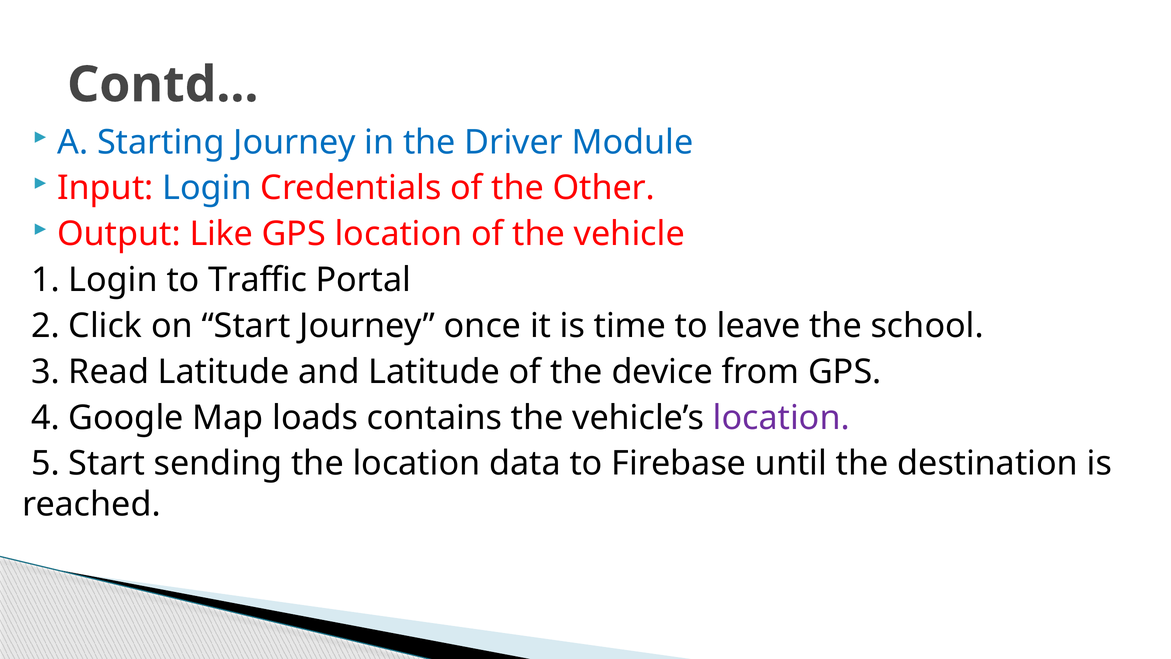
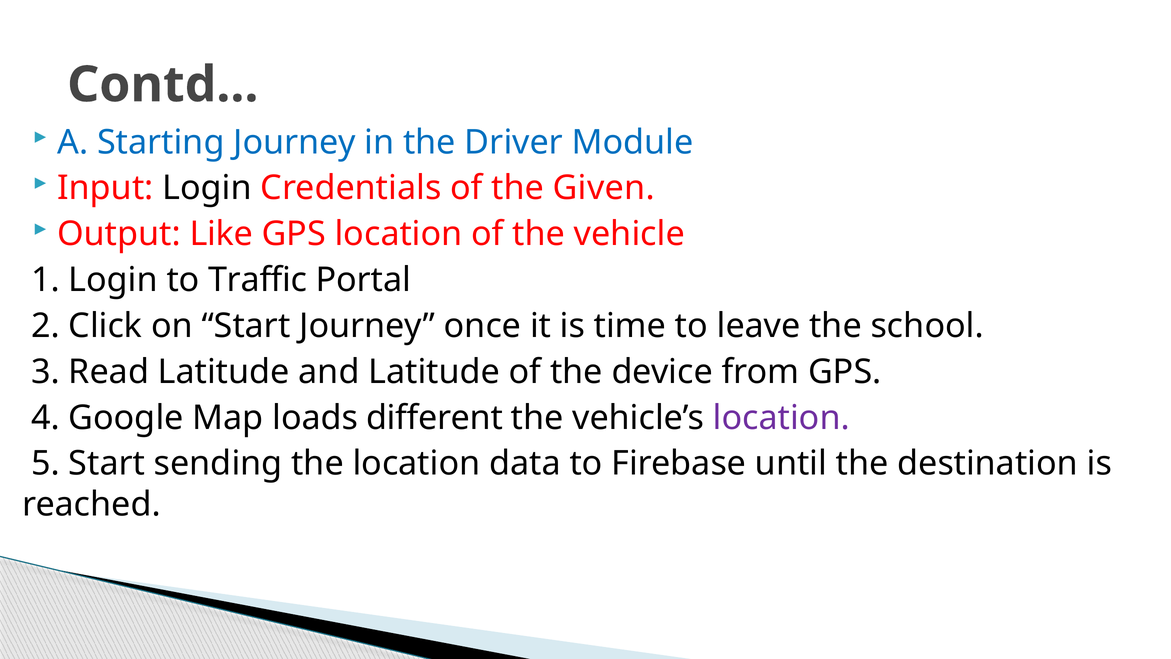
Login colour: blue -> black (207, 188)
Other: Other -> Given (604, 188)
contains: contains -> different (435, 418)
